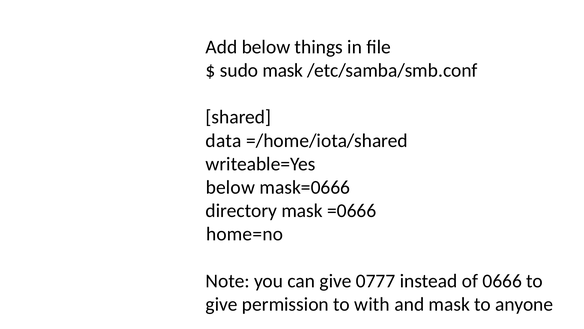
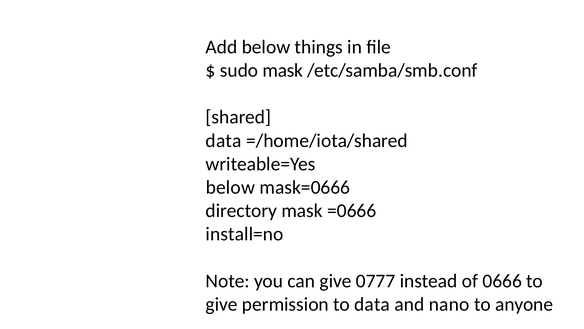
home=no: home=no -> install=no (245, 234)
to with: with -> data (372, 304)
and mask: mask -> nano (449, 304)
